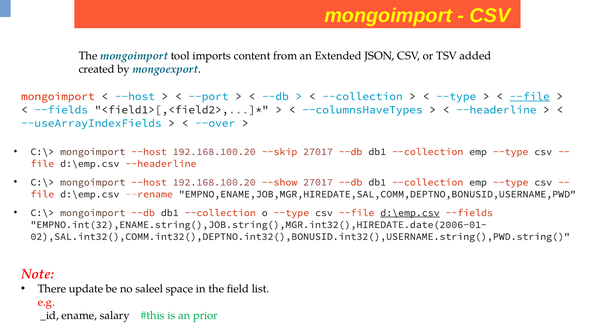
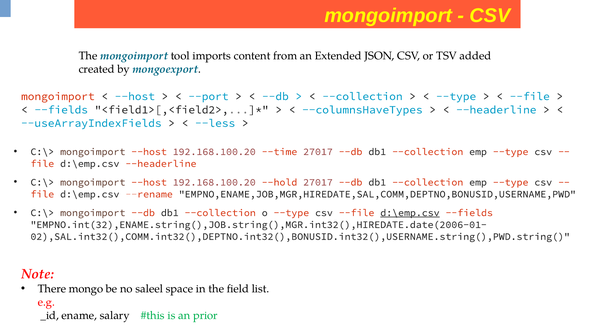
--file underline: present -> none (530, 96)
--over: --over -> --less (215, 123)
--skip: --skip -> --time (279, 152)
--show: --show -> --hold (279, 182)
update: update -> mongo (86, 288)
